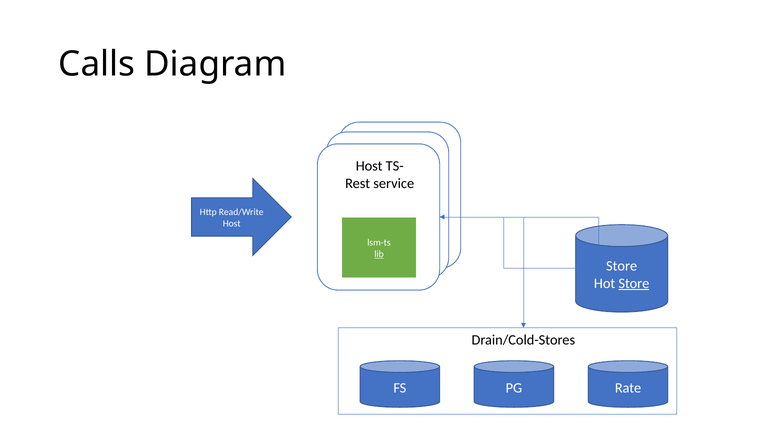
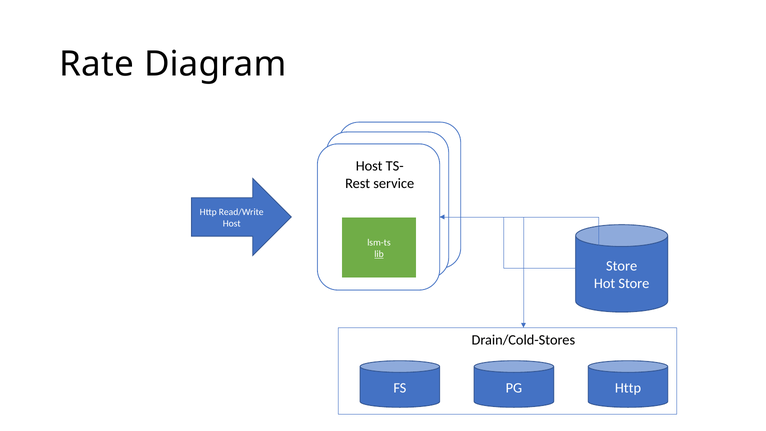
Calls: Calls -> Rate (97, 64)
Store underline: present -> none (634, 283)
PG Rate: Rate -> Http (628, 388)
